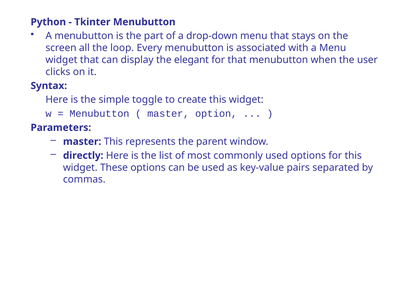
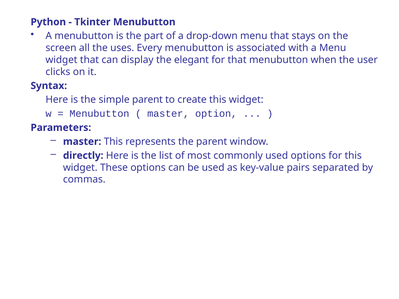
loop: loop -> uses (122, 48)
simple toggle: toggle -> parent (147, 100)
